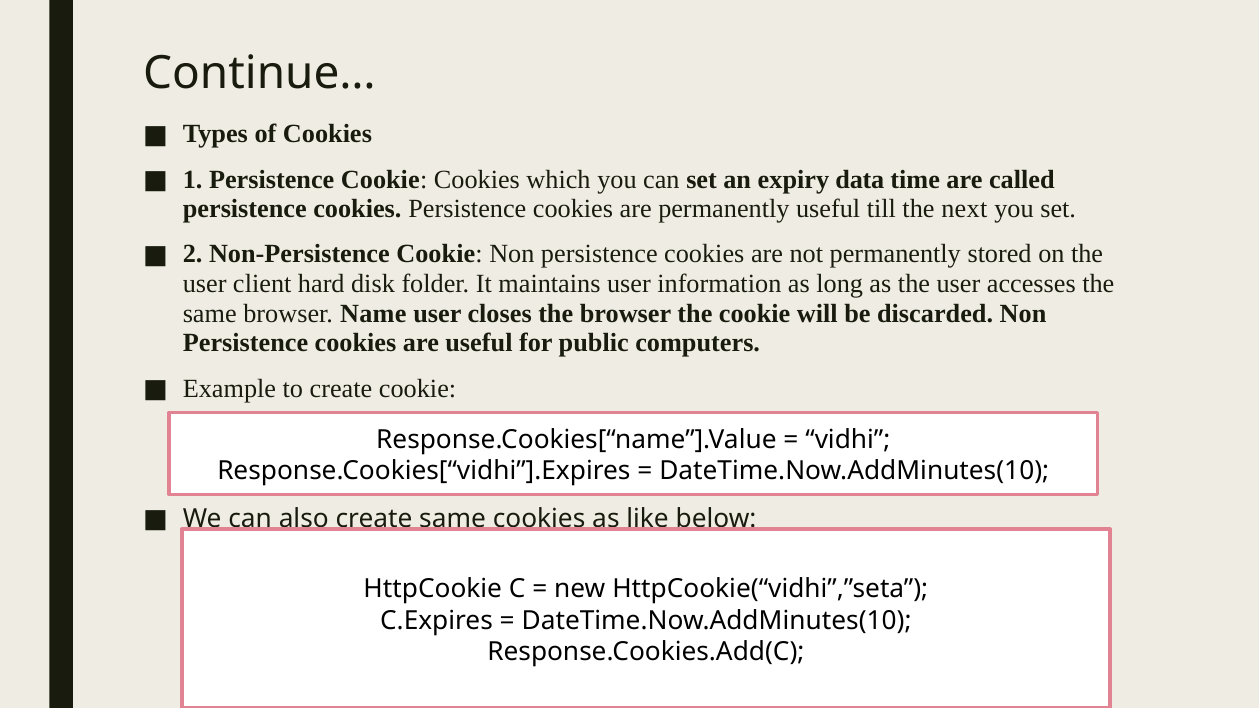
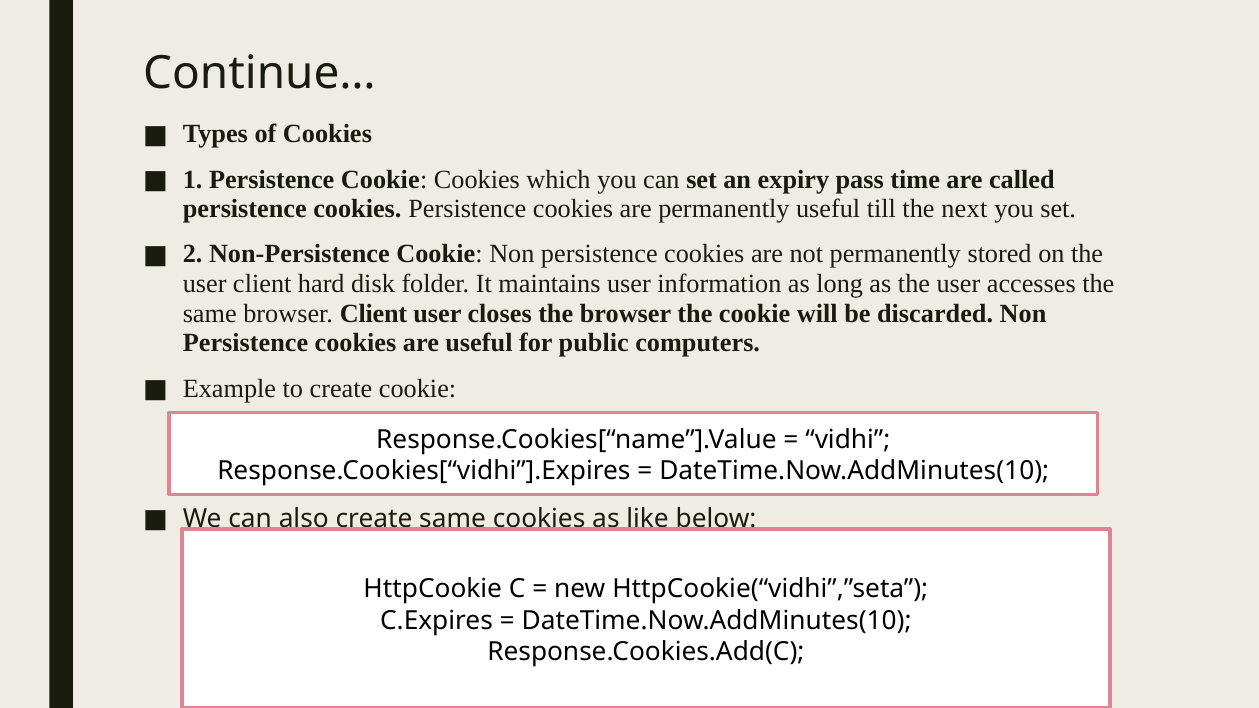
data: data -> pass (860, 179)
browser Name: Name -> Client (373, 314)
